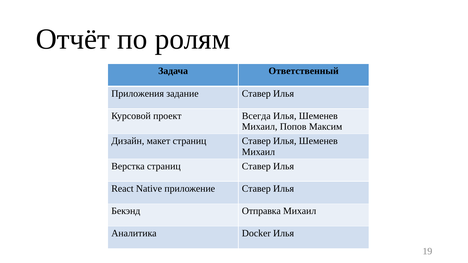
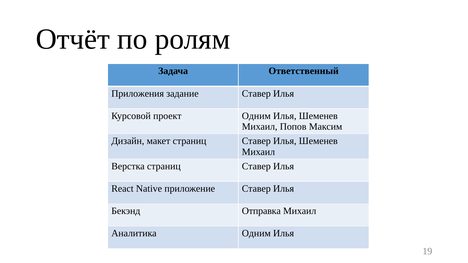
проект Всегда: Всегда -> Одним (256, 116)
Аналитика Docker: Docker -> Одним (256, 234)
